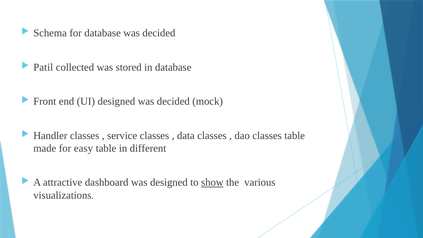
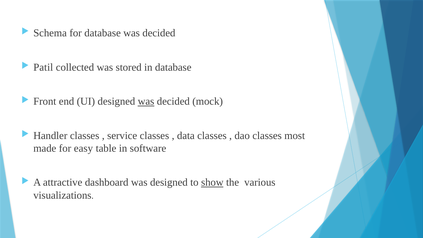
was underline: none -> present (146, 101)
classes table: table -> most (295, 136)
different: different -> software (148, 148)
